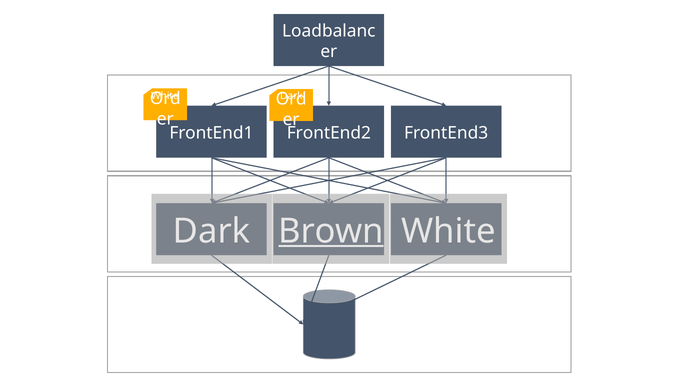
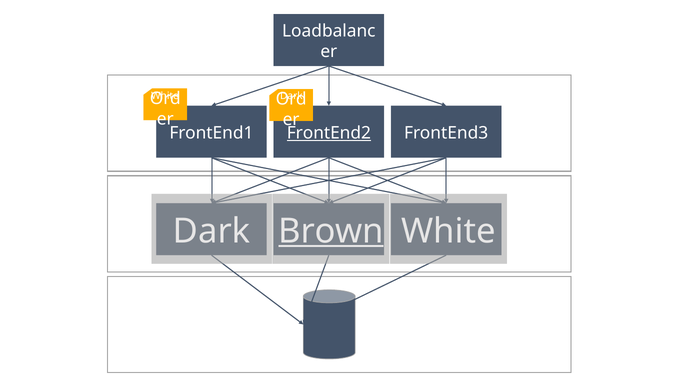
FrontEnd2 underline: none -> present (329, 133)
